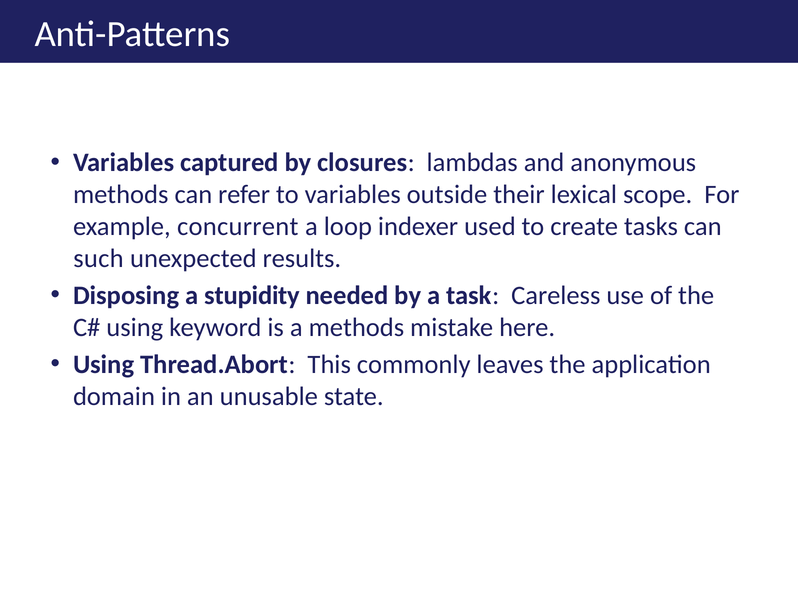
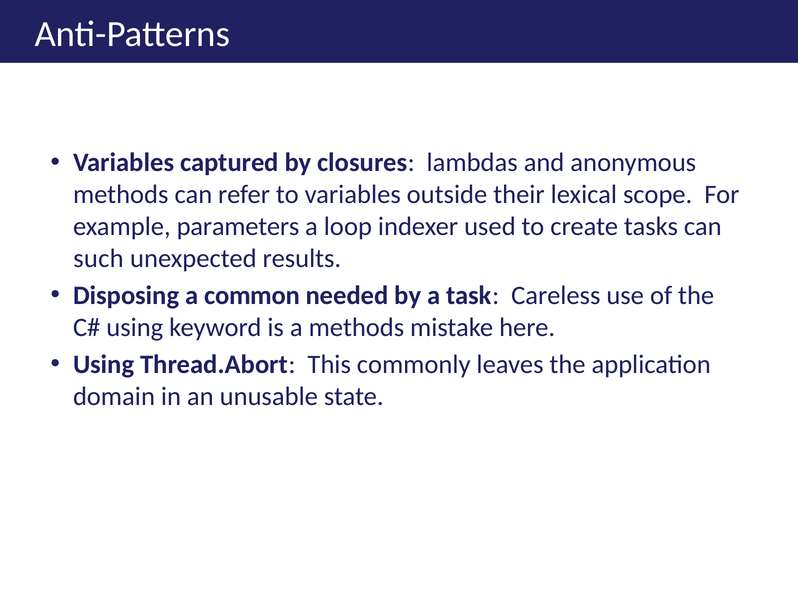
concurrent: concurrent -> parameters (238, 227)
stupidity: stupidity -> common (252, 296)
